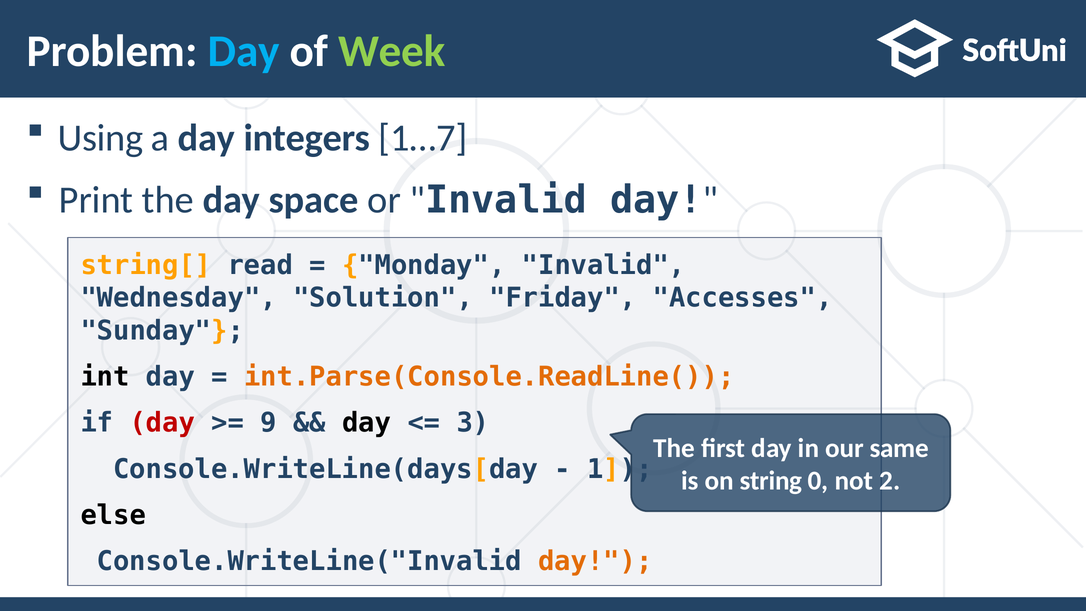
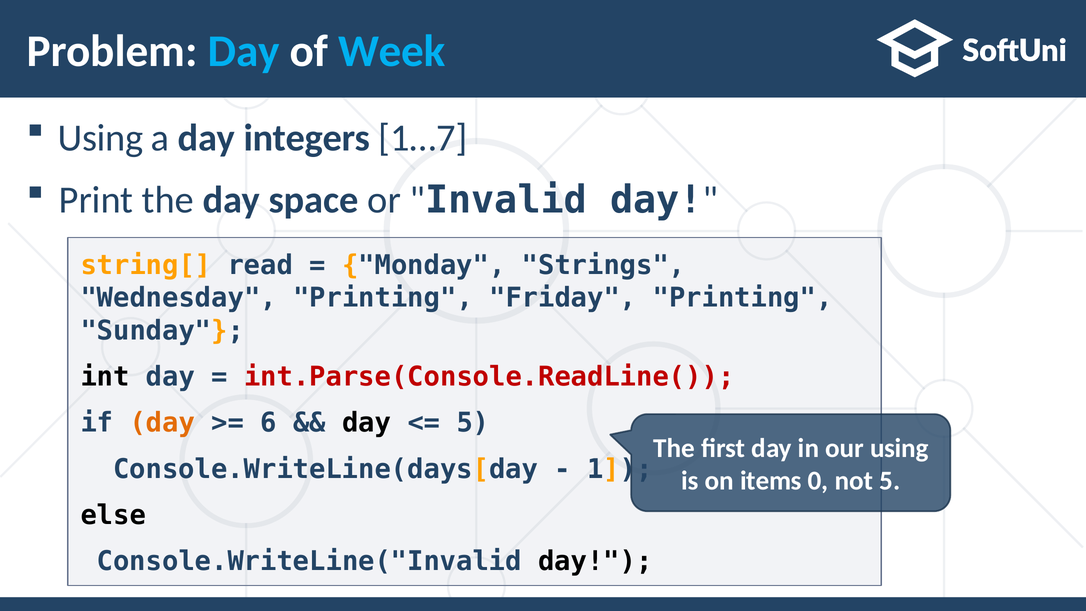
Week colour: light green -> light blue (392, 51)
Monday Invalid: Invalid -> Strings (604, 265)
Wednesday Solution: Solution -> Printing (383, 298)
Friday Accesses: Accesses -> Printing (743, 298)
int.Parse(Console.ReadLine( colour: orange -> red (489, 377)
day colour: red -> orange (162, 423)
9: 9 -> 6 (269, 423)
3: 3 -> 5 (473, 423)
our same: same -> using (899, 448)
string: string -> items (771, 481)
not 2: 2 -> 5 (890, 481)
day colour: orange -> black (595, 562)
